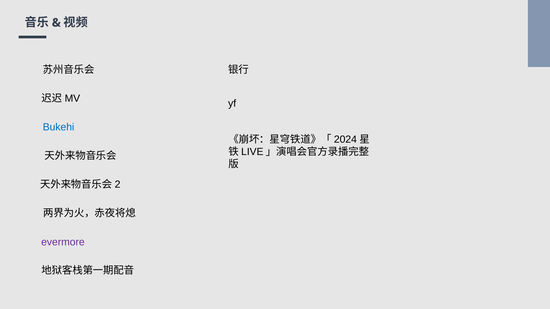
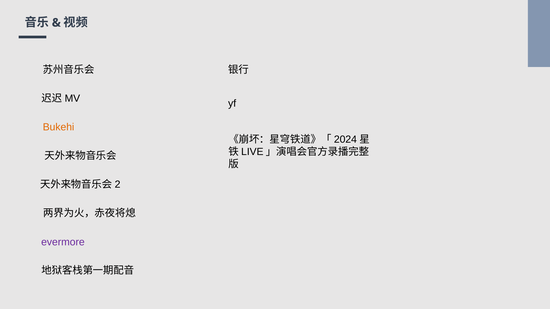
Bukehi colour: blue -> orange (59, 127)
